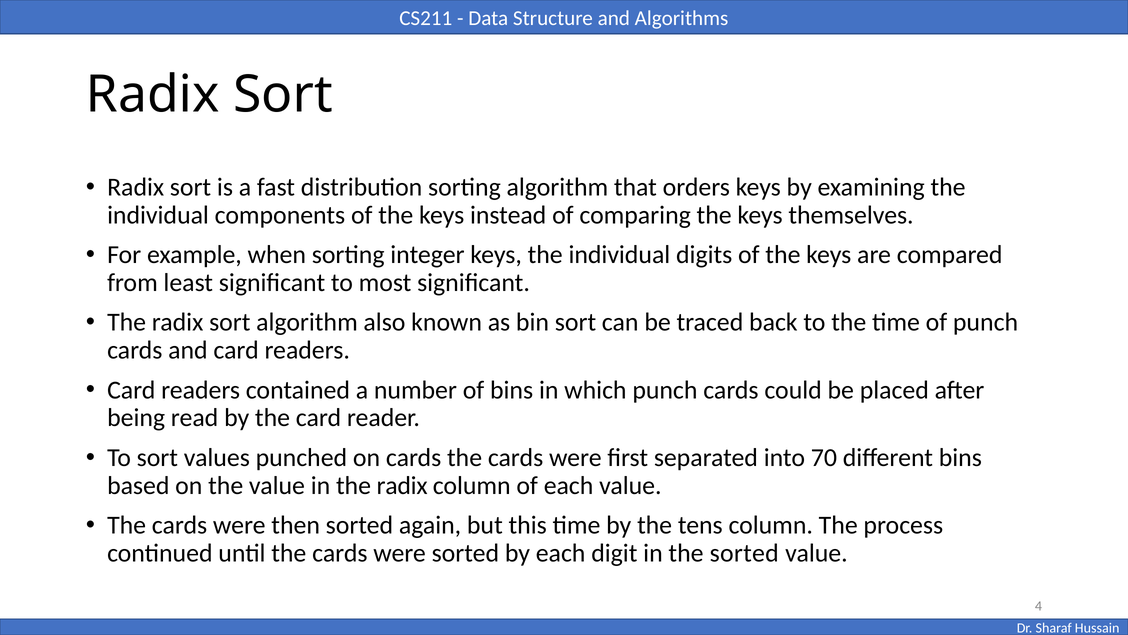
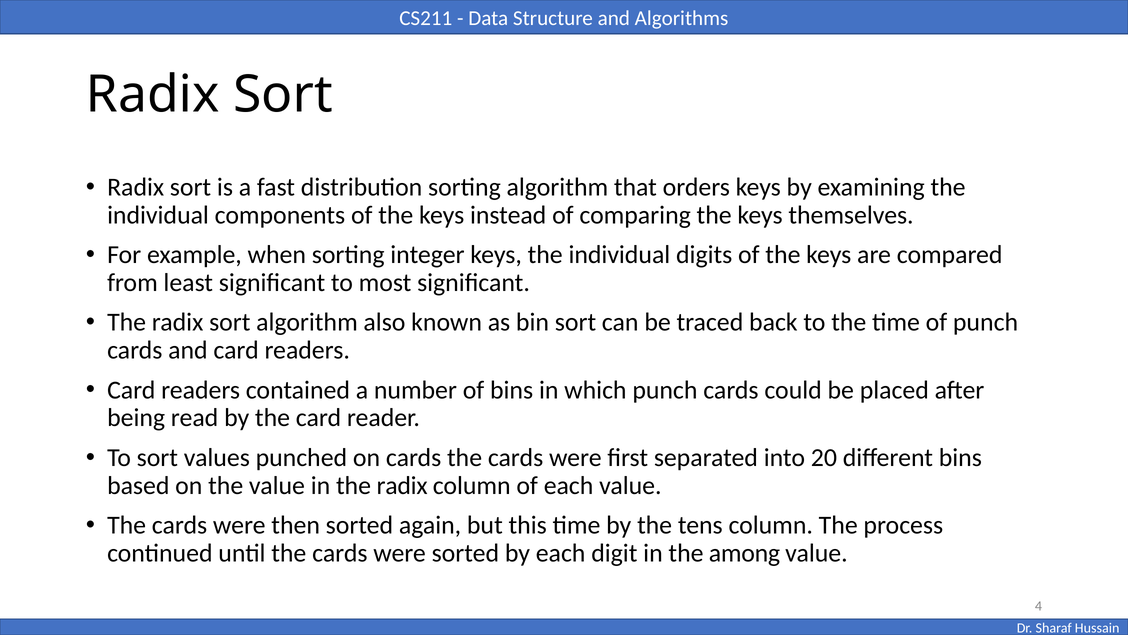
70: 70 -> 20 (824, 457)
the sorted: sorted -> among (744, 553)
